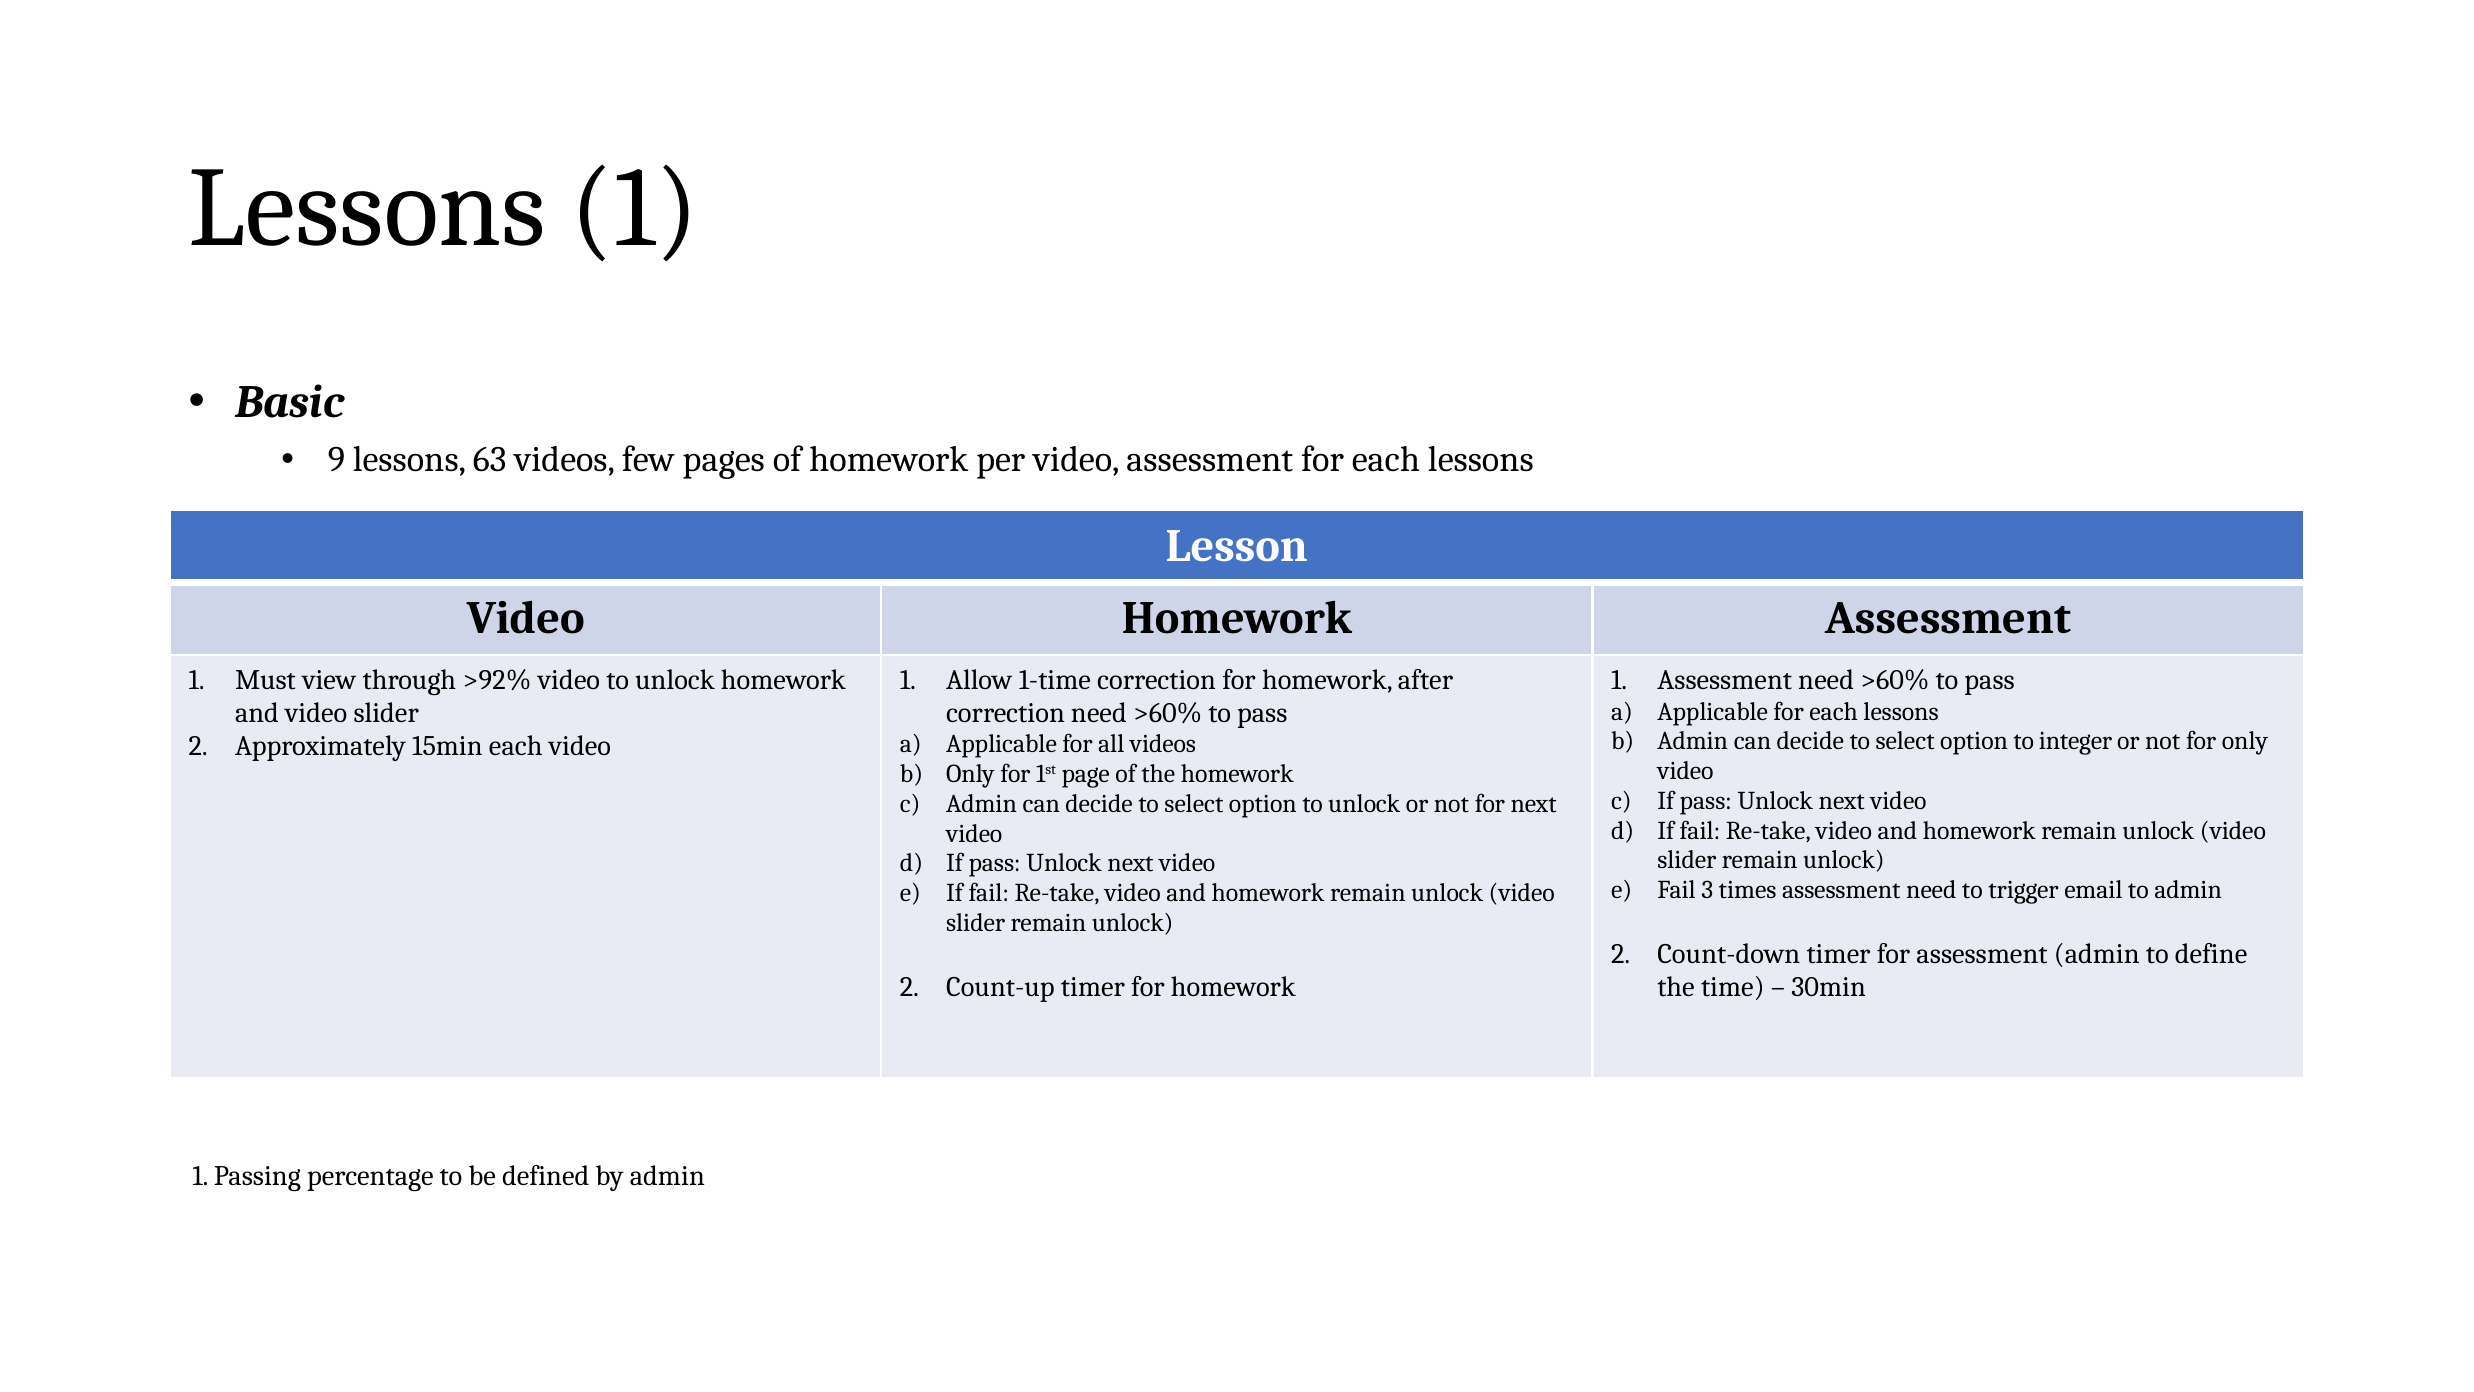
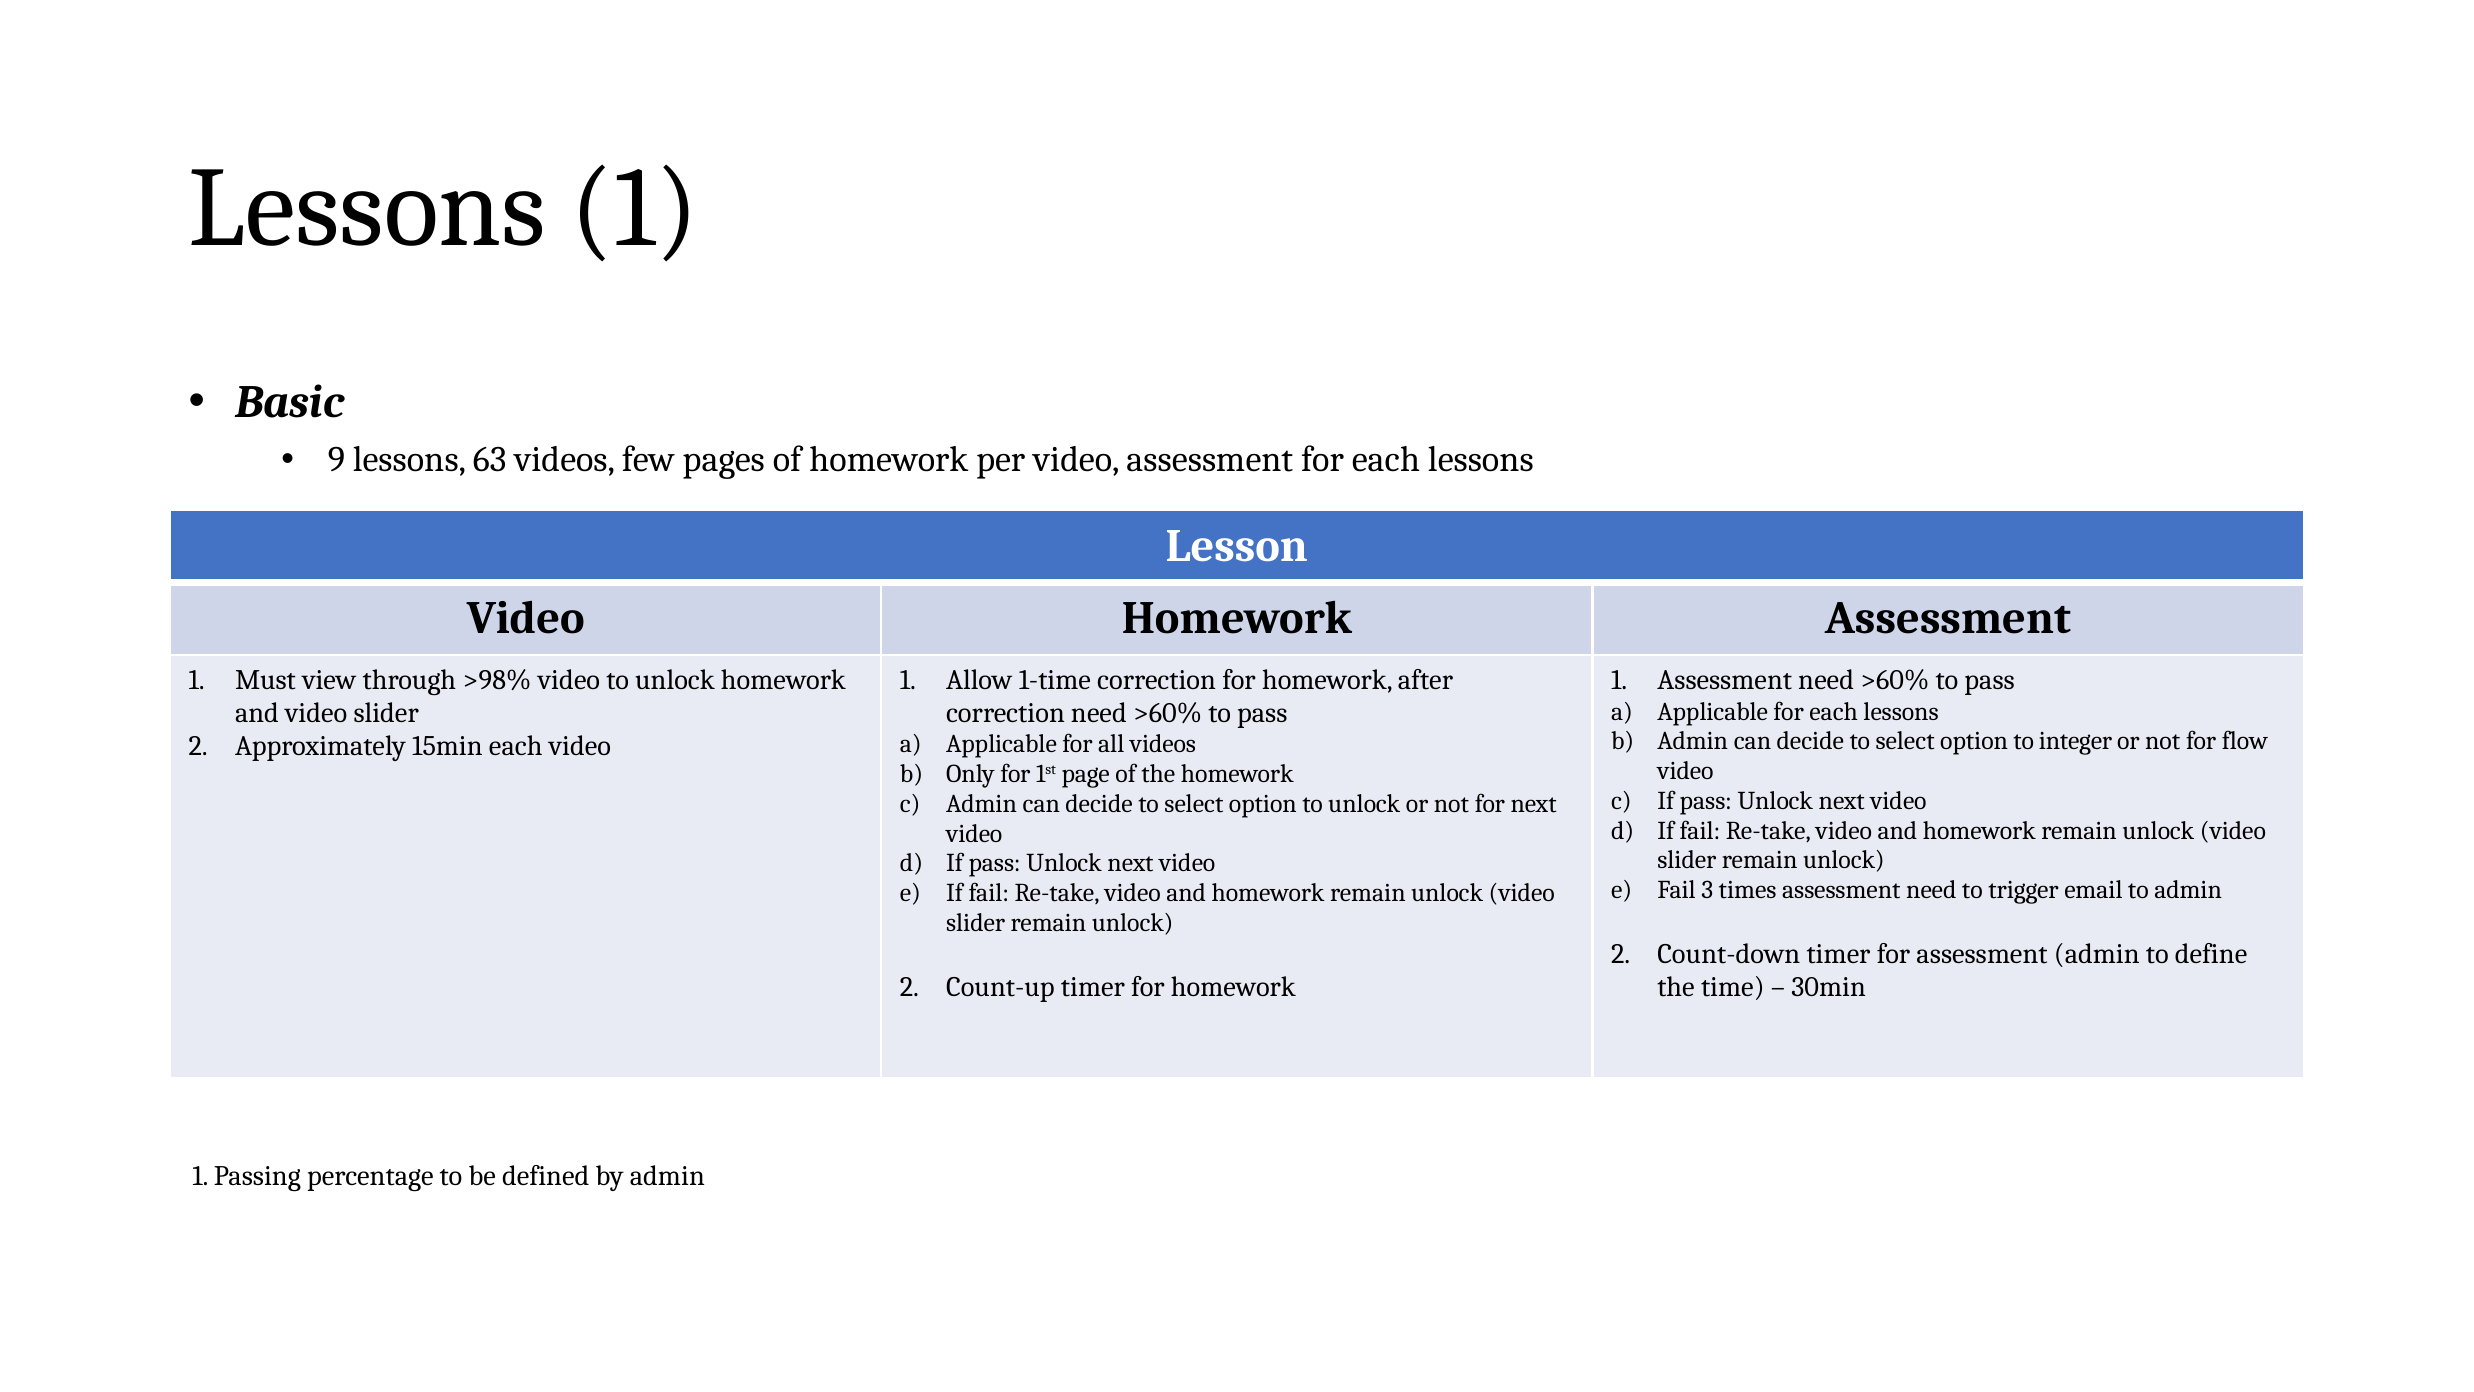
>92%: >92% -> >98% (497, 680)
for only: only -> flow (2245, 741)
